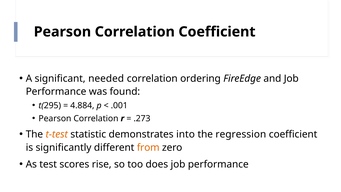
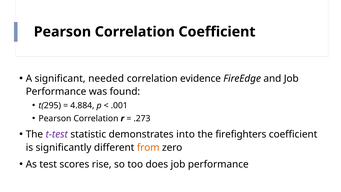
ordering: ordering -> evidence (200, 78)
t-test colour: orange -> purple (57, 134)
regression: regression -> firefighters (241, 134)
